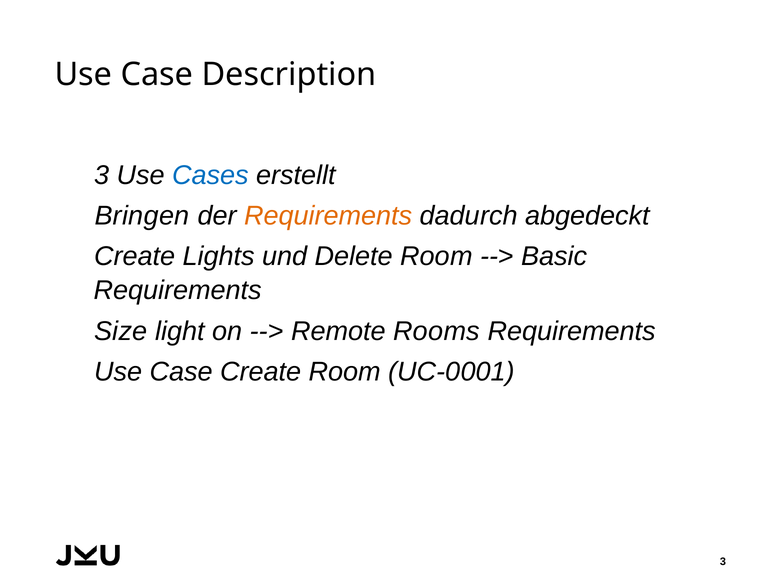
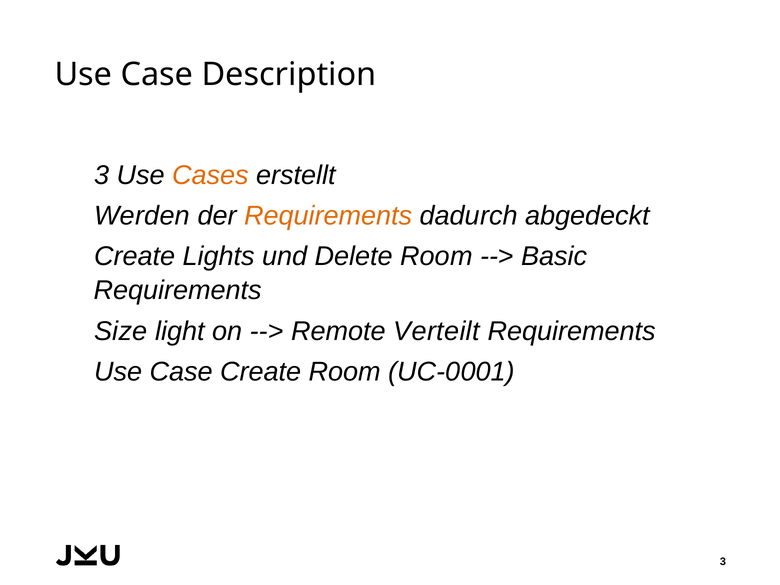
Cases colour: blue -> orange (211, 175)
Bringen: Bringen -> Werden (142, 216)
Rooms: Rooms -> Verteilt (437, 331)
